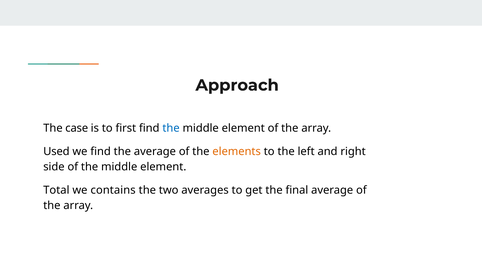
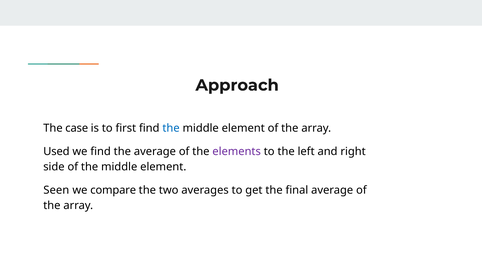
elements colour: orange -> purple (237, 152)
Total: Total -> Seen (56, 190)
contains: contains -> compare (113, 190)
